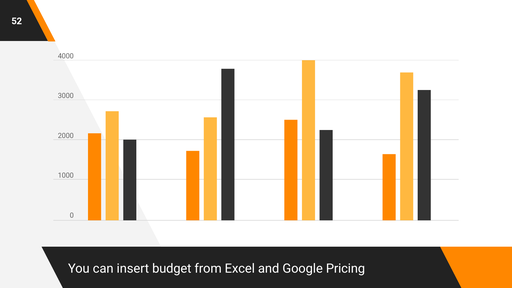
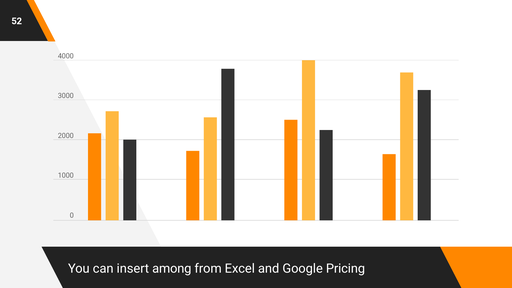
budget: budget -> among (172, 269)
